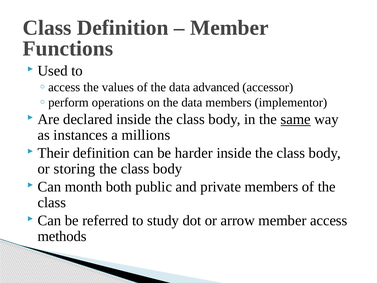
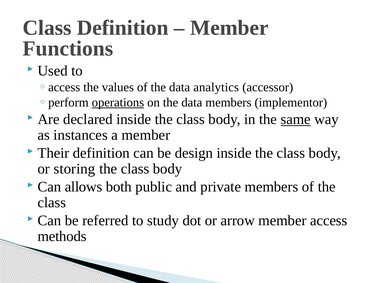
advanced: advanced -> analytics (216, 87)
operations underline: none -> present (118, 102)
a millions: millions -> member (146, 135)
harder: harder -> design (194, 153)
month: month -> allows (84, 187)
